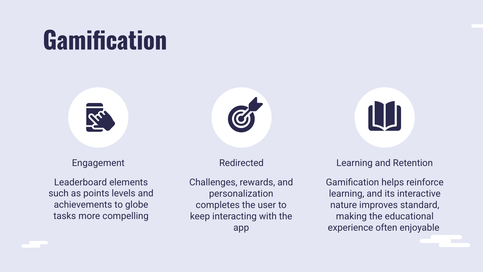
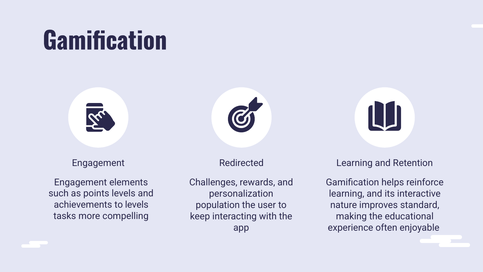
Leaderboard: Leaderboard -> Engagement (81, 182)
to globe: globe -> levels (137, 205)
completes: completes -> population (218, 205)
